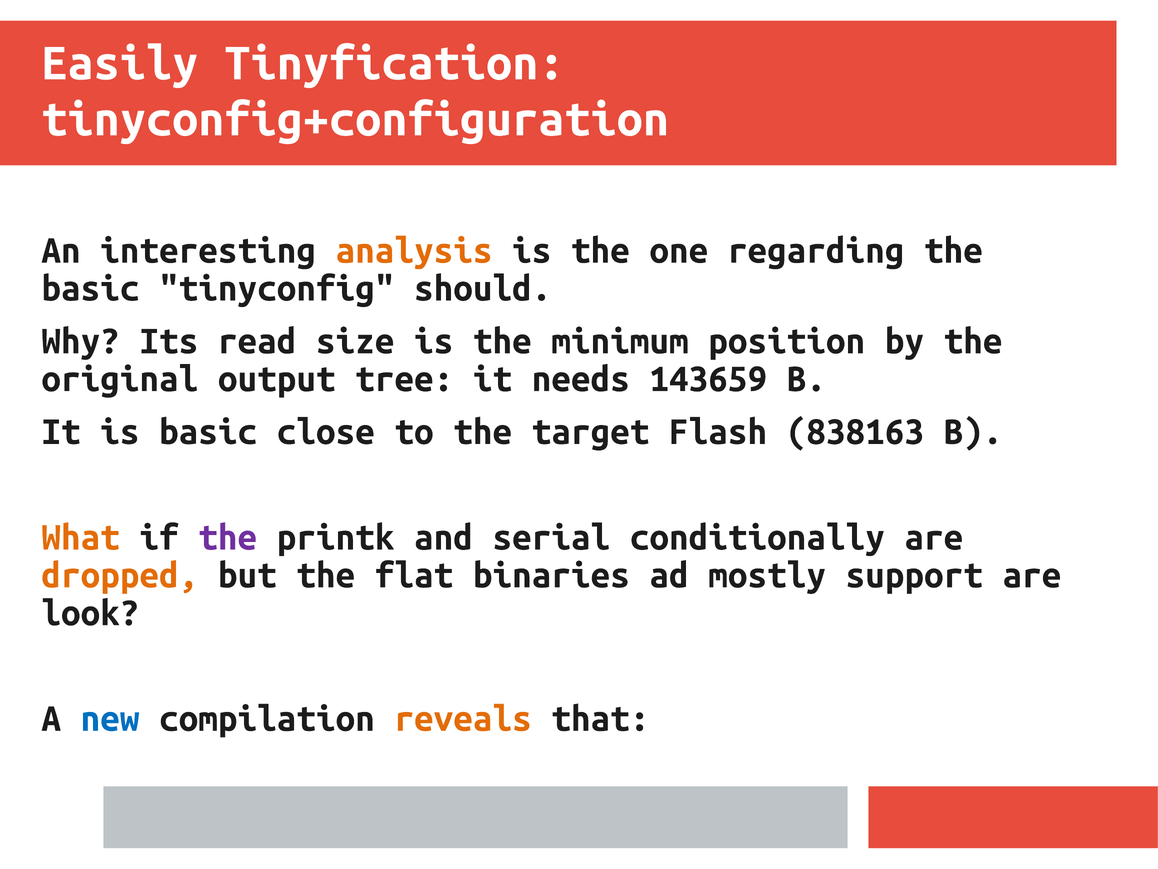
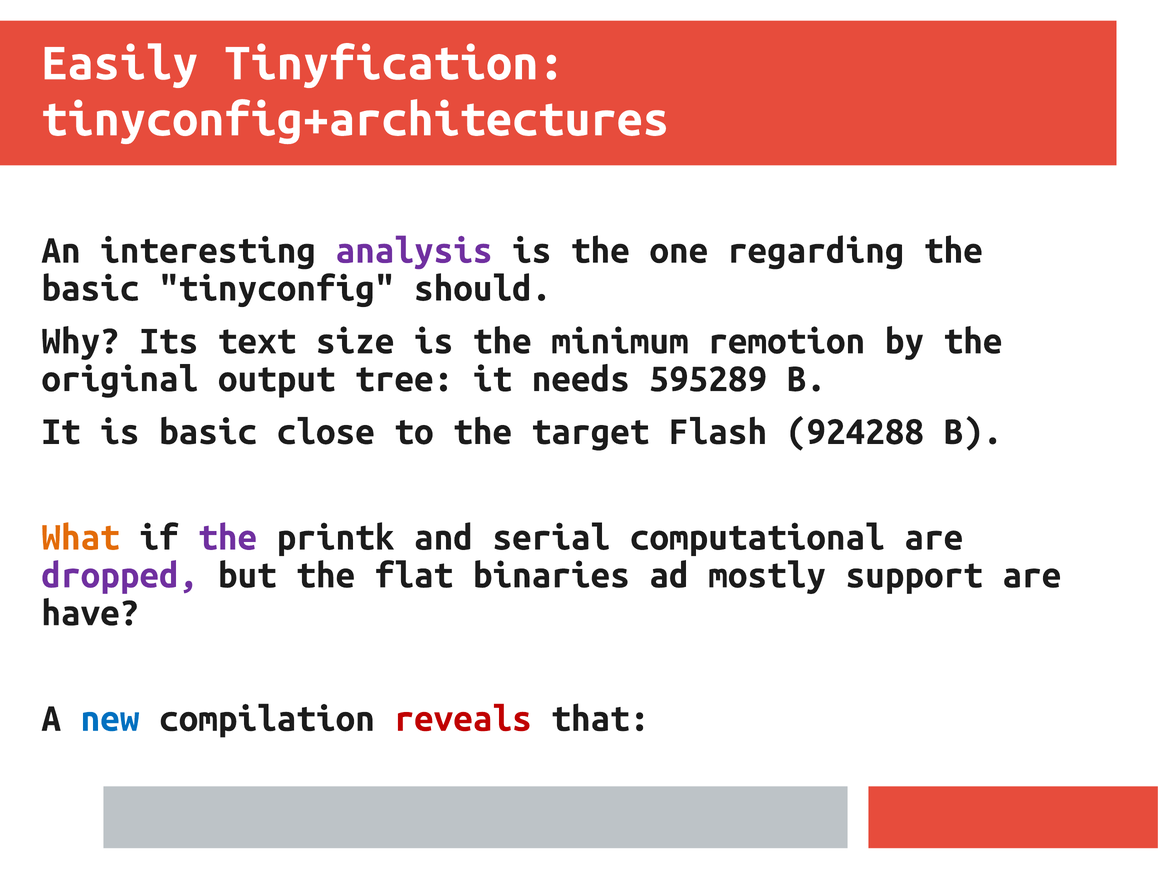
tinyconfig+configuration: tinyconfig+configuration -> tinyconfig+architectures (355, 120)
analysis colour: orange -> purple (414, 251)
read: read -> text (257, 341)
position: position -> remotion (787, 341)
143659: 143659 -> 595289 (708, 379)
838163: 838163 -> 924288 (855, 432)
conditionally: conditionally -> computational (757, 538)
dropped colour: orange -> purple (120, 575)
look: look -> have (90, 613)
reveals colour: orange -> red (463, 719)
